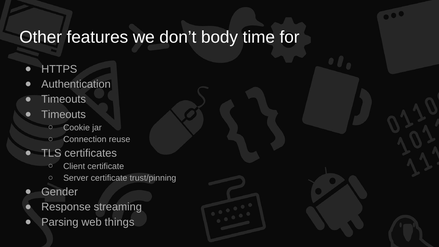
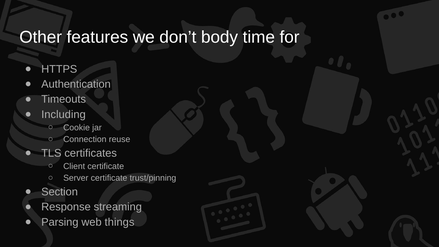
Timeouts: Timeouts -> Including (64, 114)
Gender: Gender -> Section (60, 192)
